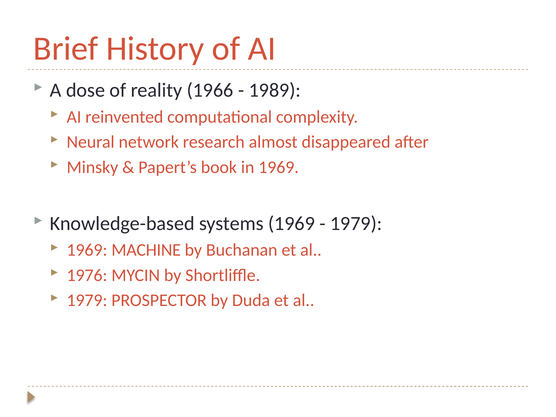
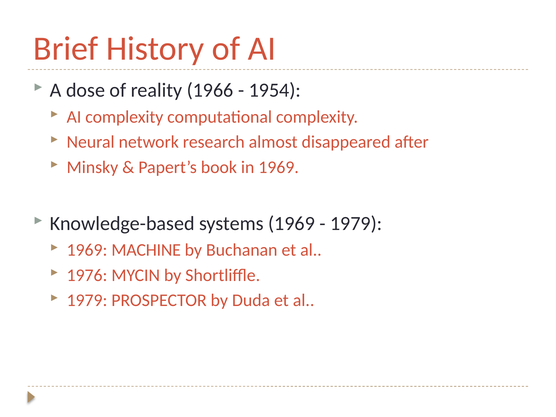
1989: 1989 -> 1954 (275, 90)
AI reinvented: reinvented -> complexity (124, 117)
